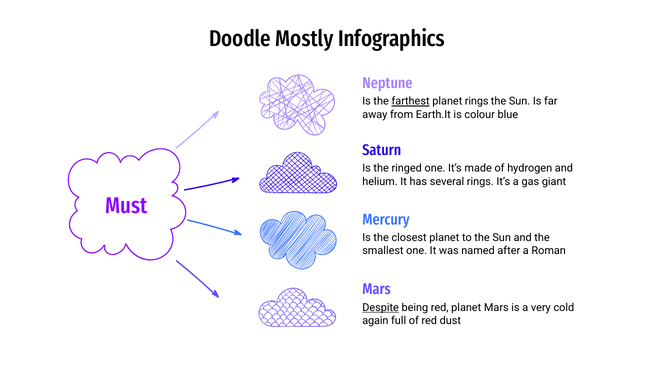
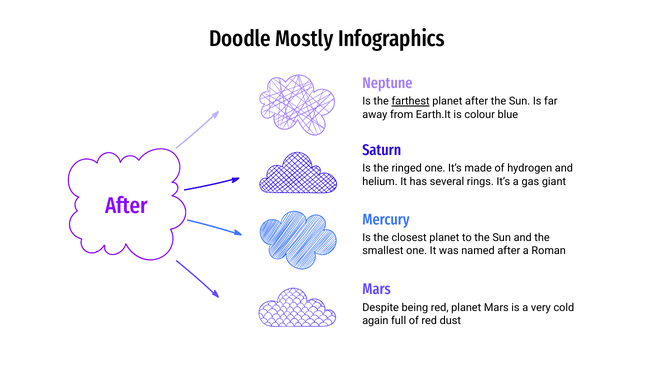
planet rings: rings -> after (477, 101)
Must: Must -> After (126, 206)
Despite underline: present -> none (381, 308)
